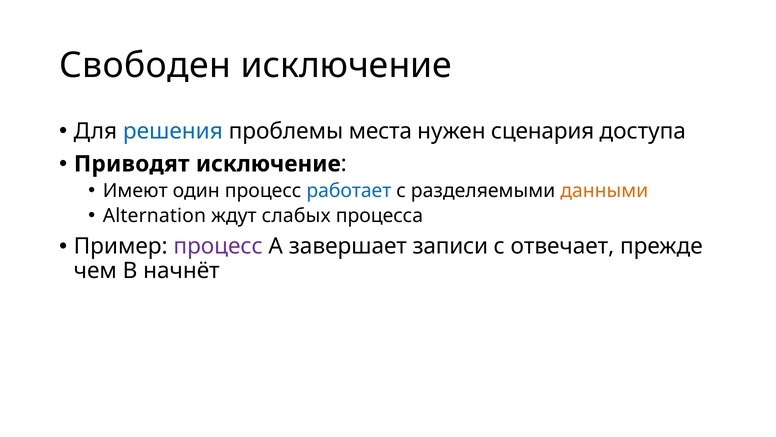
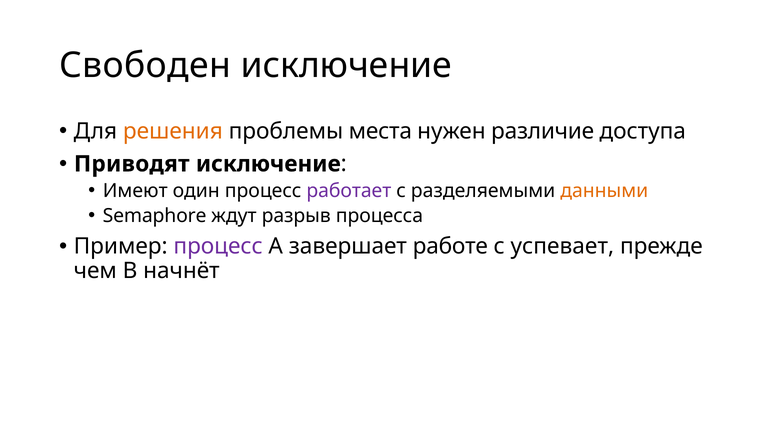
решения colour: blue -> orange (173, 131)
сценария: сценария -> различие (543, 131)
работает colour: blue -> purple (349, 190)
Alternation: Alternation -> Semaphore (155, 215)
слабых: слабых -> разрыв (296, 215)
записи: записи -> работе (450, 246)
отвечает: отвечает -> успевает (562, 246)
